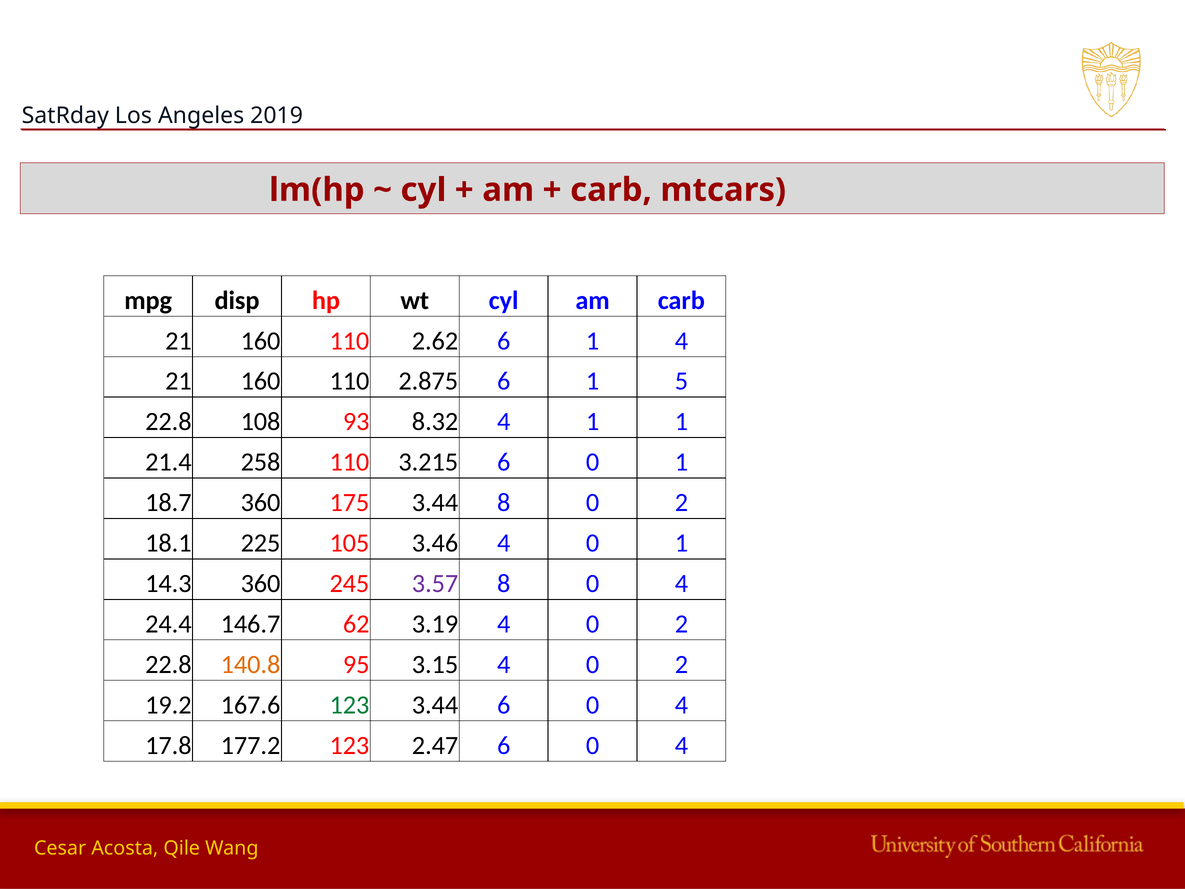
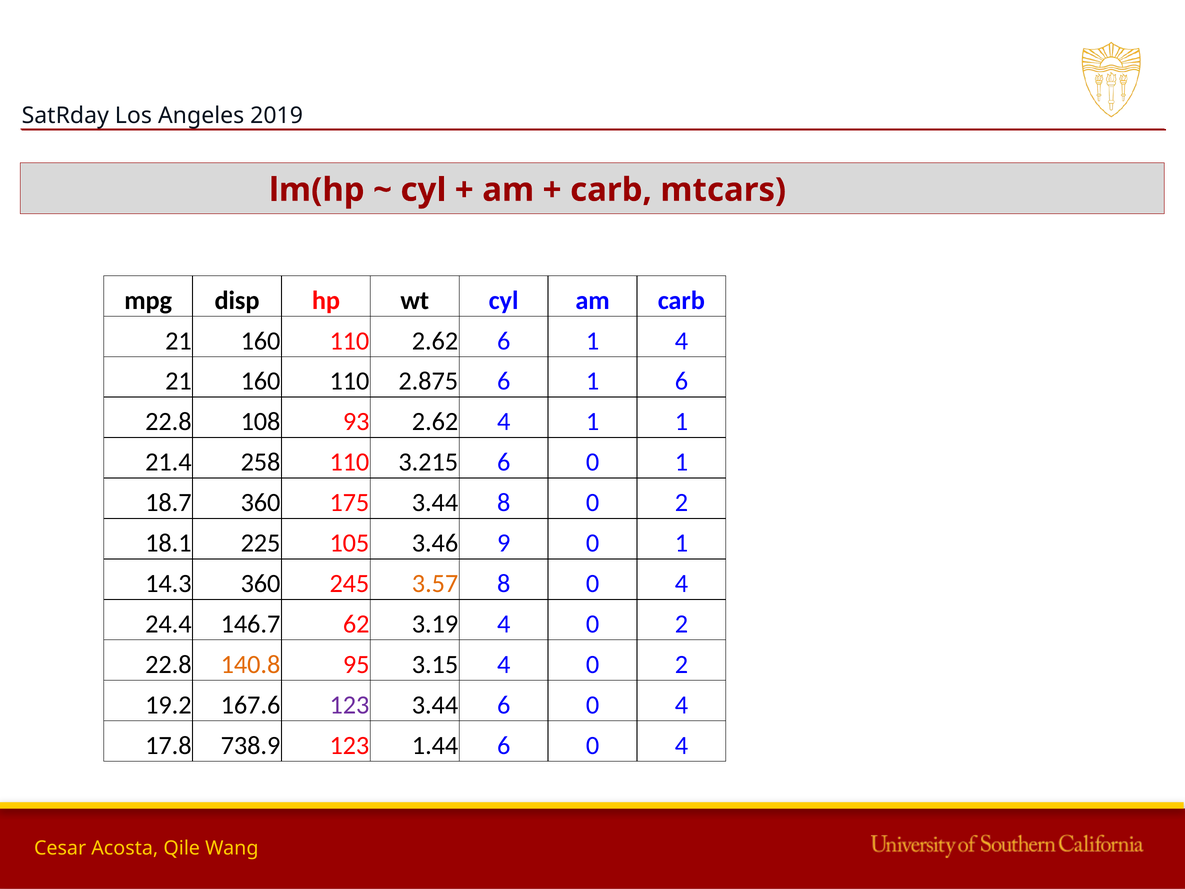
1 5: 5 -> 6 (681, 381)
93 8.32: 8.32 -> 2.62 (435, 422)
3.46 4: 4 -> 9 (504, 543)
3.57 colour: purple -> orange (435, 583)
123 colour: green -> purple (349, 705)
177.2: 177.2 -> 738.9 (251, 745)
2.47: 2.47 -> 1.44 (435, 745)
